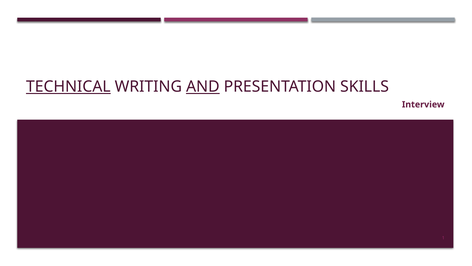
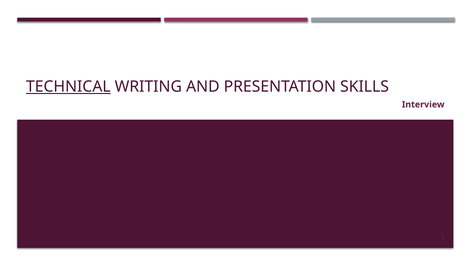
AND underline: present -> none (203, 86)
